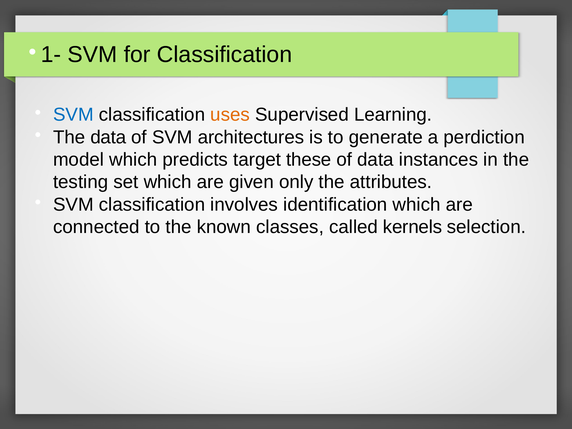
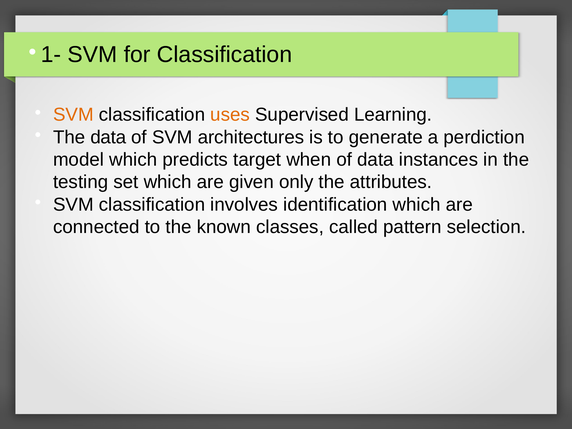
SVM colour: blue -> orange (73, 115)
these: these -> when (309, 160)
kernels: kernels -> pattern (412, 227)
